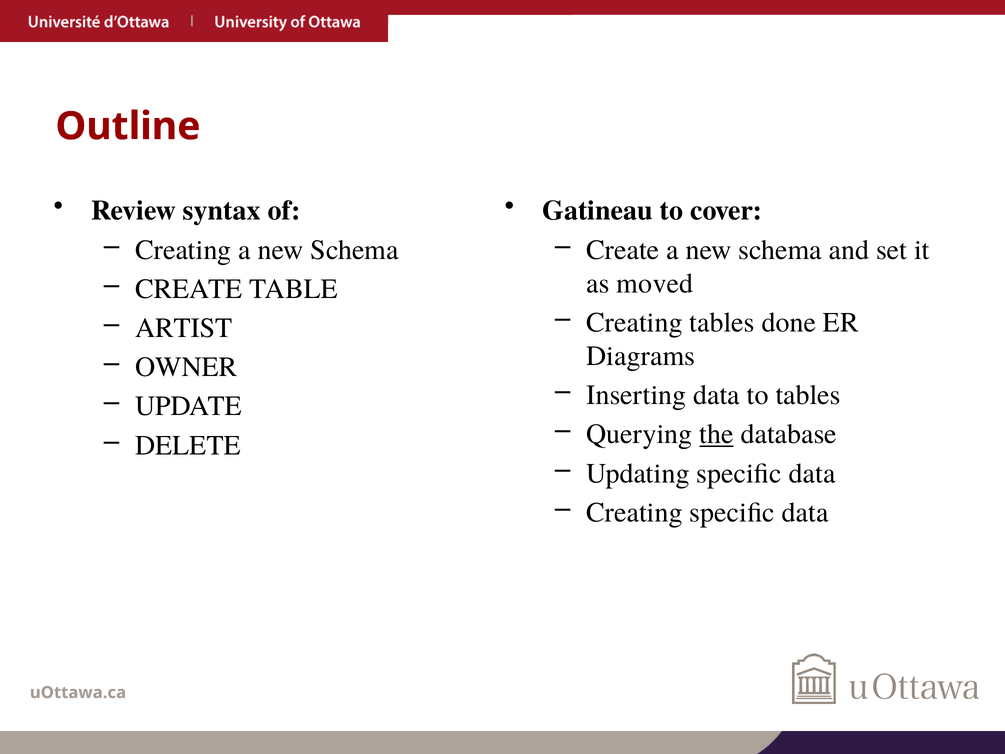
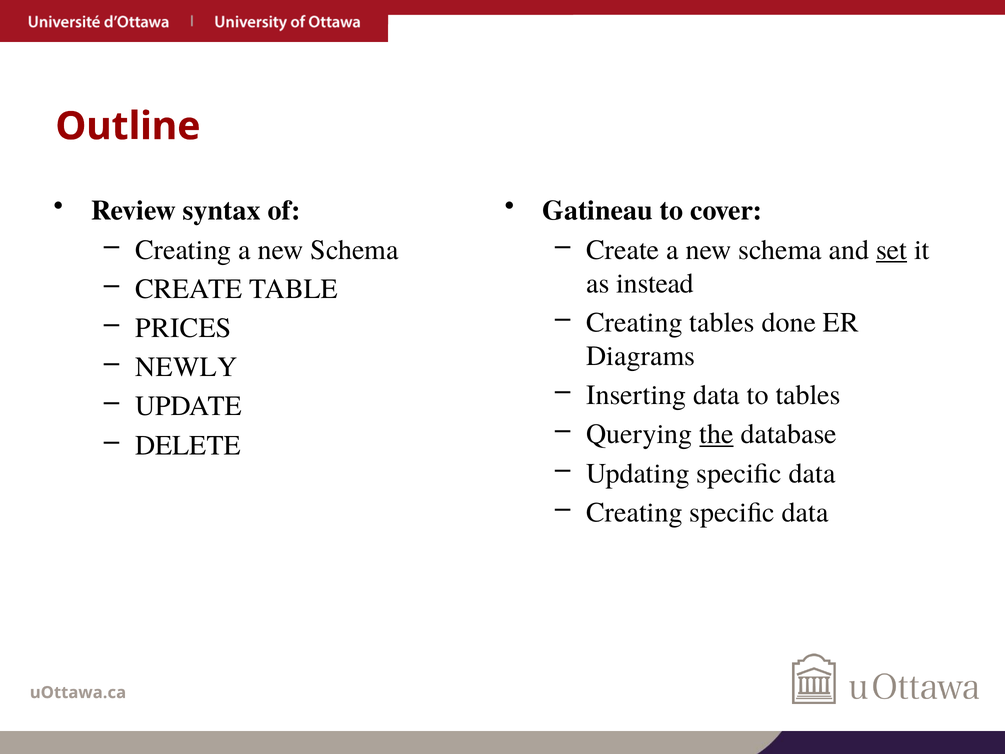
set underline: none -> present (892, 250)
moved: moved -> instead (655, 283)
ARTIST: ARTIST -> PRICES (183, 328)
OWNER: OWNER -> NEWLY (186, 367)
